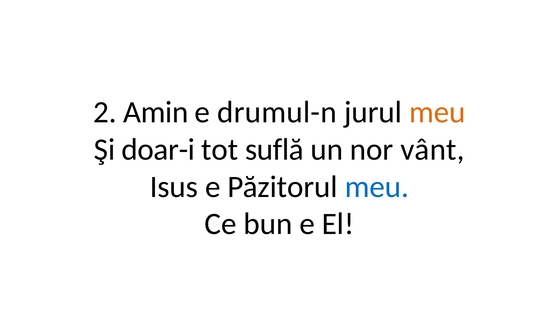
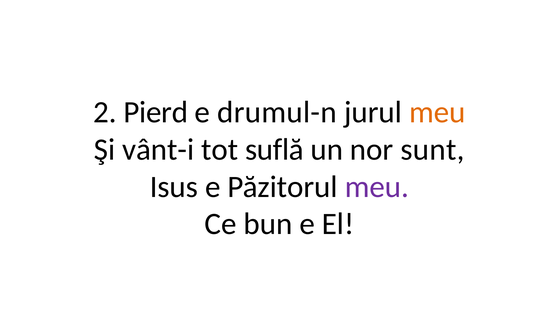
Amin: Amin -> Pierd (156, 112)
doar-i: doar-i -> vânt-i (158, 149)
vânt: vânt -> sunt (432, 149)
meu colour: blue -> purple (377, 186)
